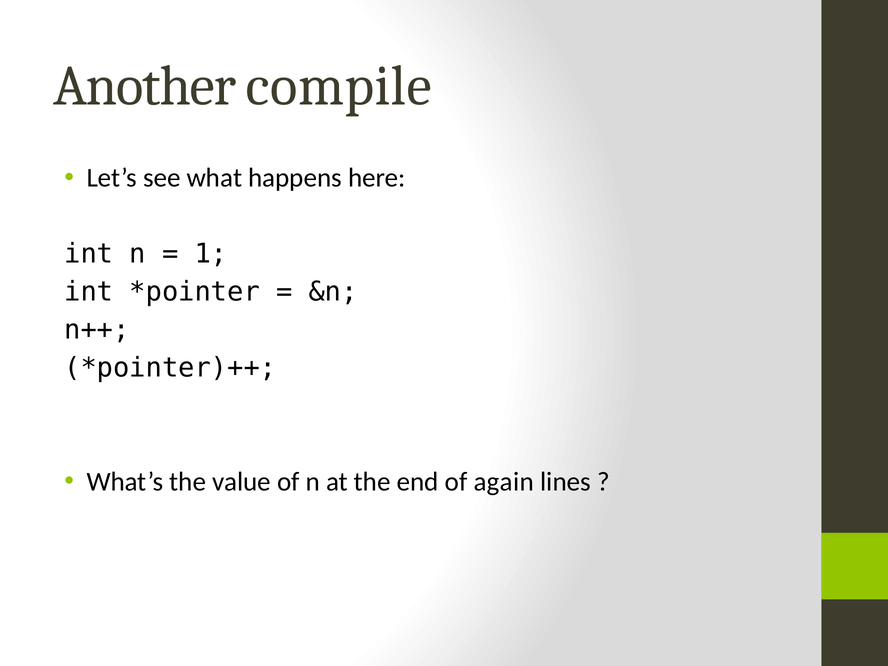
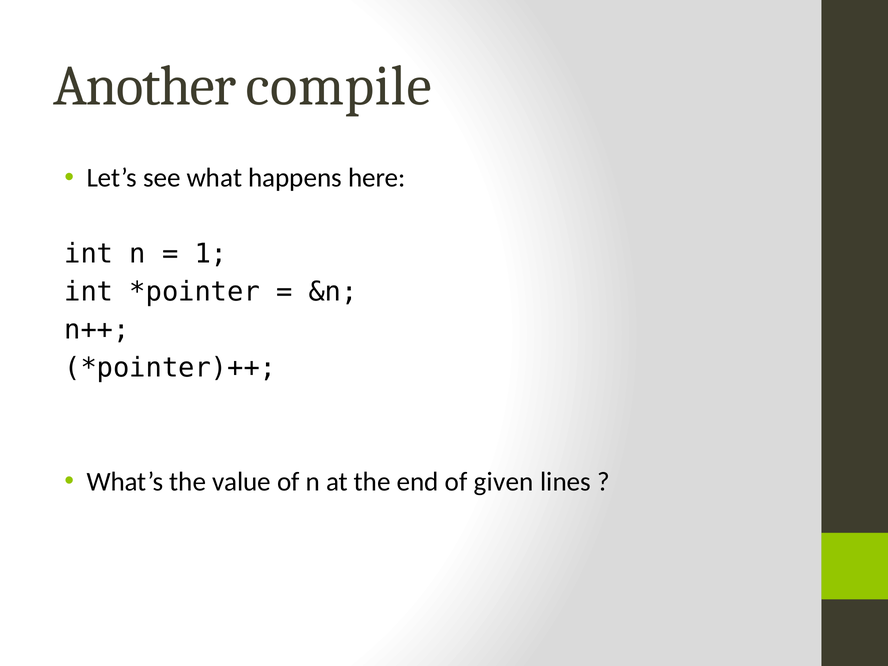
again: again -> given (504, 482)
